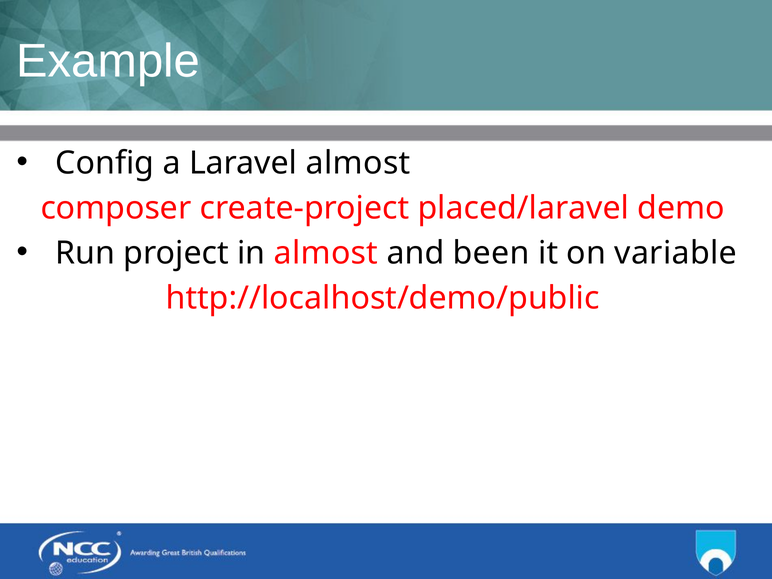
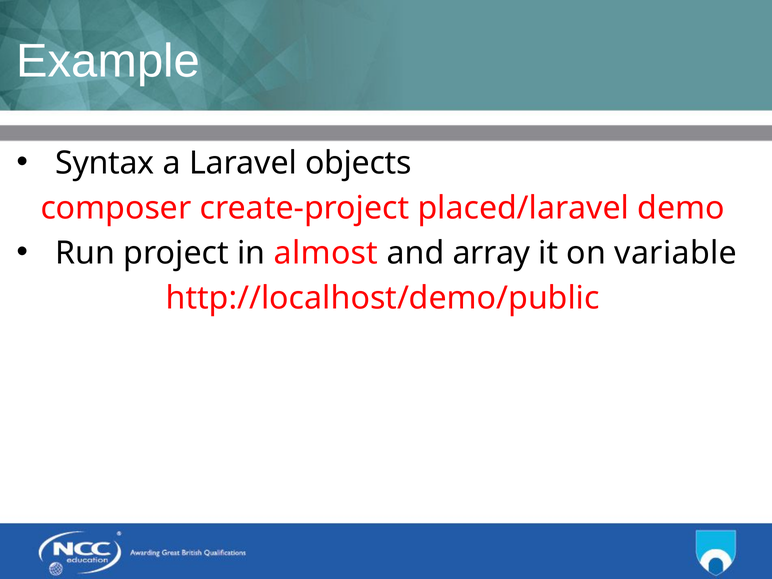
Config: Config -> Syntax (105, 163)
Laravel almost: almost -> objects (358, 163)
been: been -> array (491, 253)
